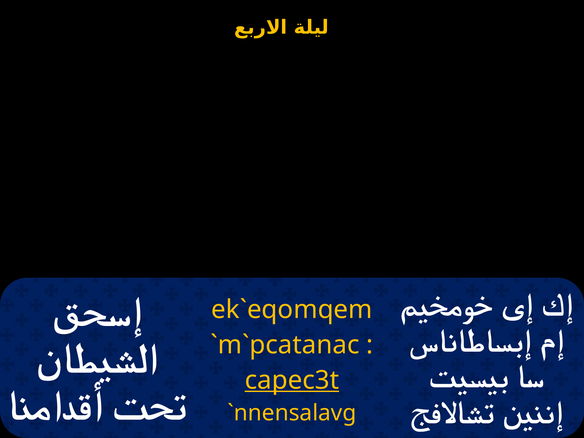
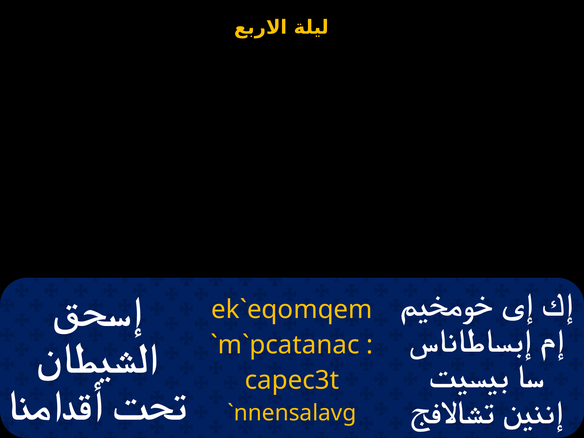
capec3t underline: present -> none (292, 380)
